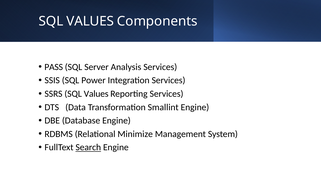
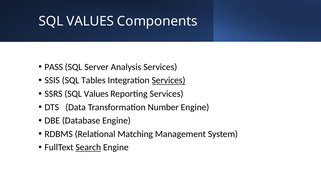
Power: Power -> Tables (93, 81)
Services underline: none -> present (169, 81)
Smallint: Smallint -> Number (163, 108)
Minimize: Minimize -> Matching (135, 134)
